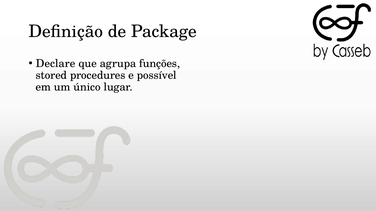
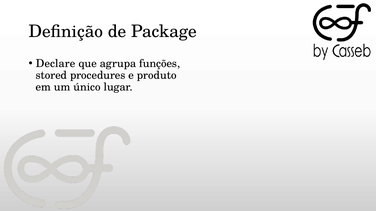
possível: possível -> produto (157, 75)
